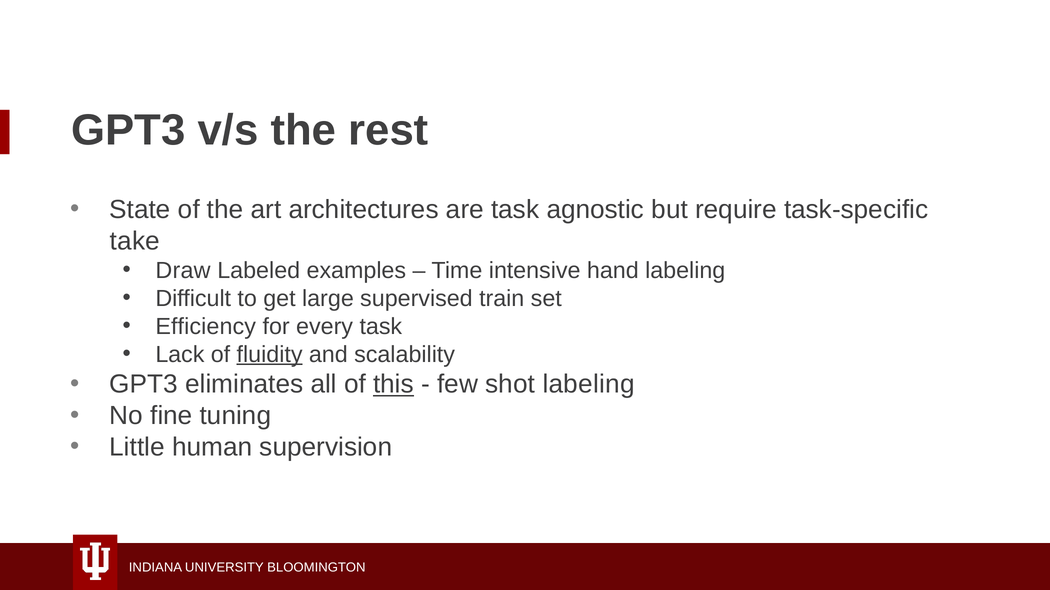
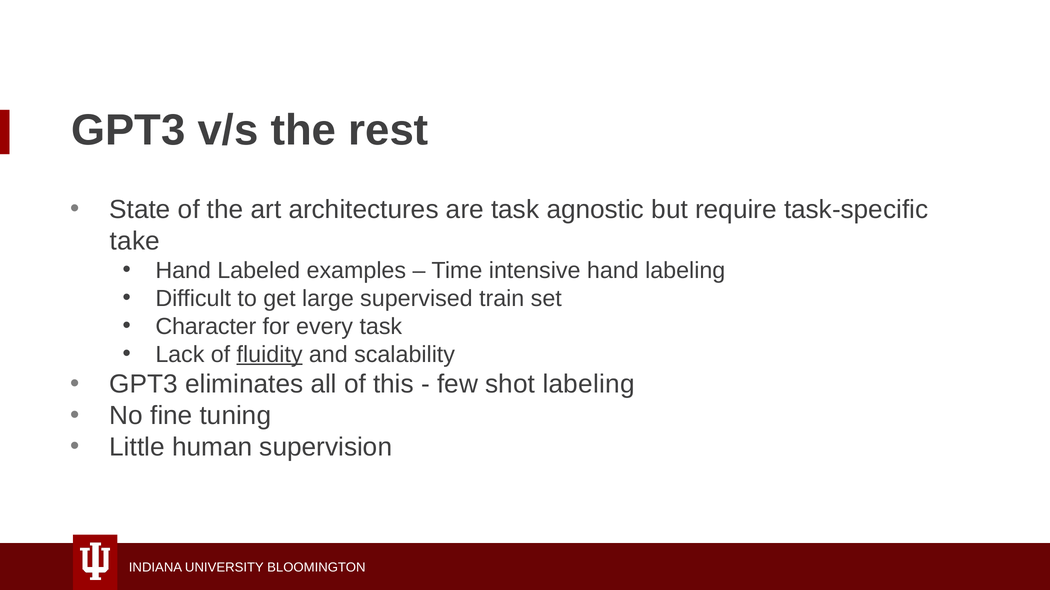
Draw: Draw -> Hand (183, 271)
Efficiency: Efficiency -> Character (206, 327)
this underline: present -> none (394, 385)
